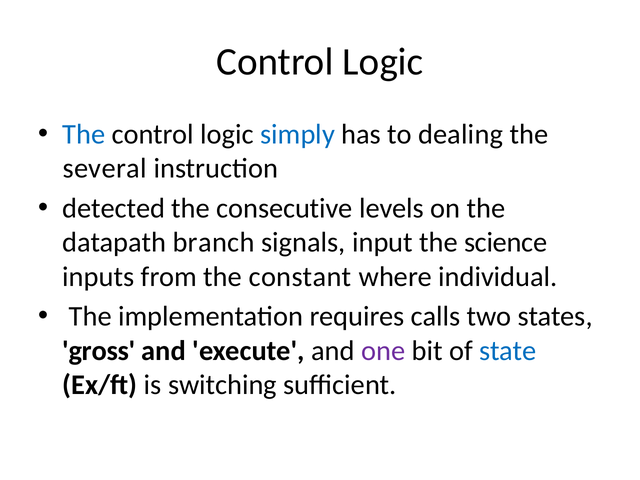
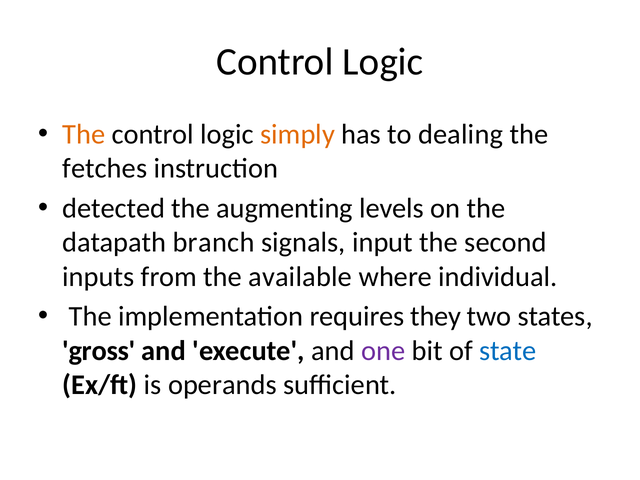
The colour: blue -> orange (84, 134)
simply colour: blue -> orange (297, 134)
several: several -> fetches (105, 168)
consecutive: consecutive -> augmenting (285, 208)
science: science -> second (505, 242)
constant: constant -> available (300, 277)
calls: calls -> they (436, 317)
switching: switching -> operands (222, 385)
